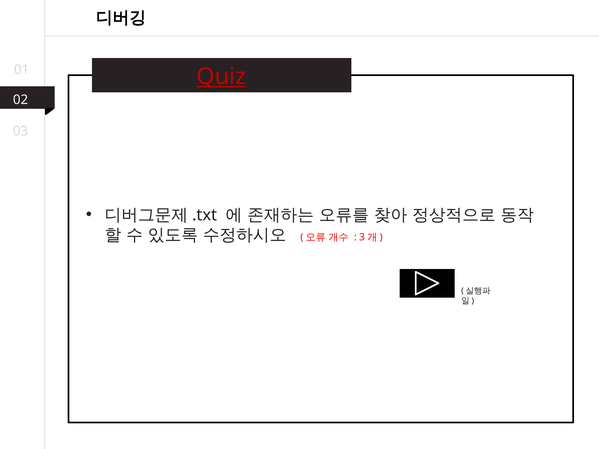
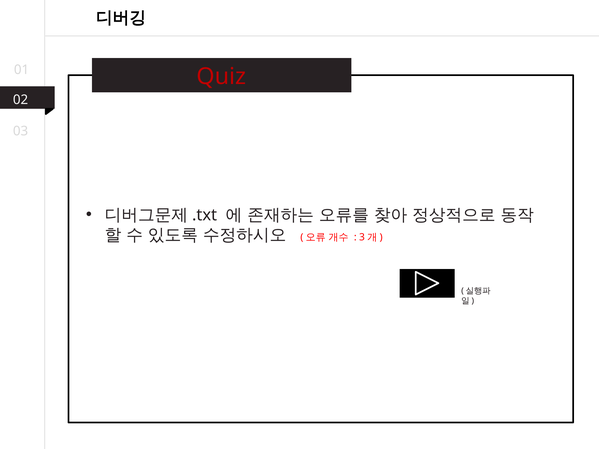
Quiz underline: present -> none (221, 77)
